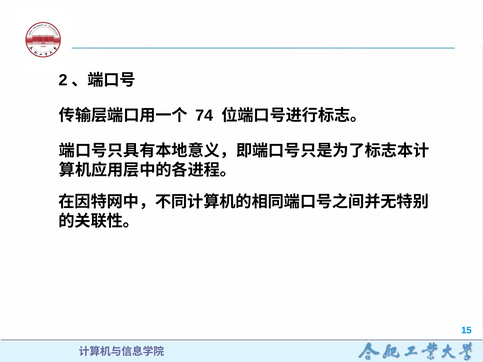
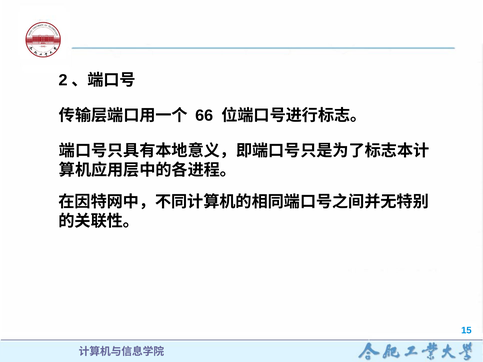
74: 74 -> 66 (204, 116)
